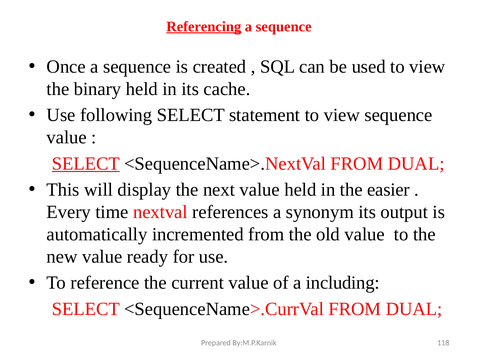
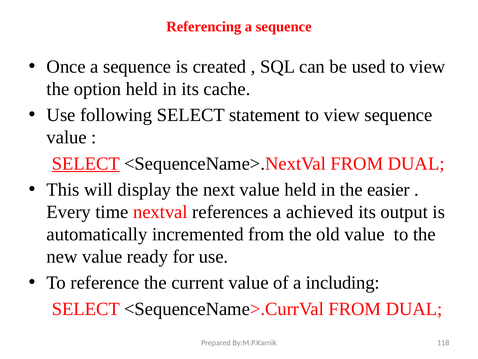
Referencing underline: present -> none (204, 27)
binary: binary -> option (98, 89)
synonym: synonym -> achieved (320, 212)
